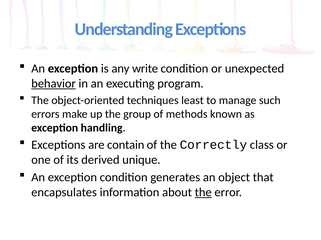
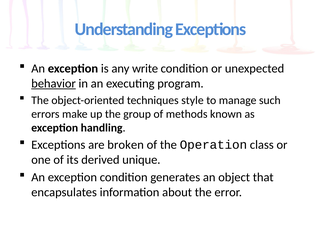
least: least -> style (192, 101)
contain: contain -> broken (126, 145)
Correctly: Correctly -> Operation (213, 145)
the underline: present -> none (203, 193)
